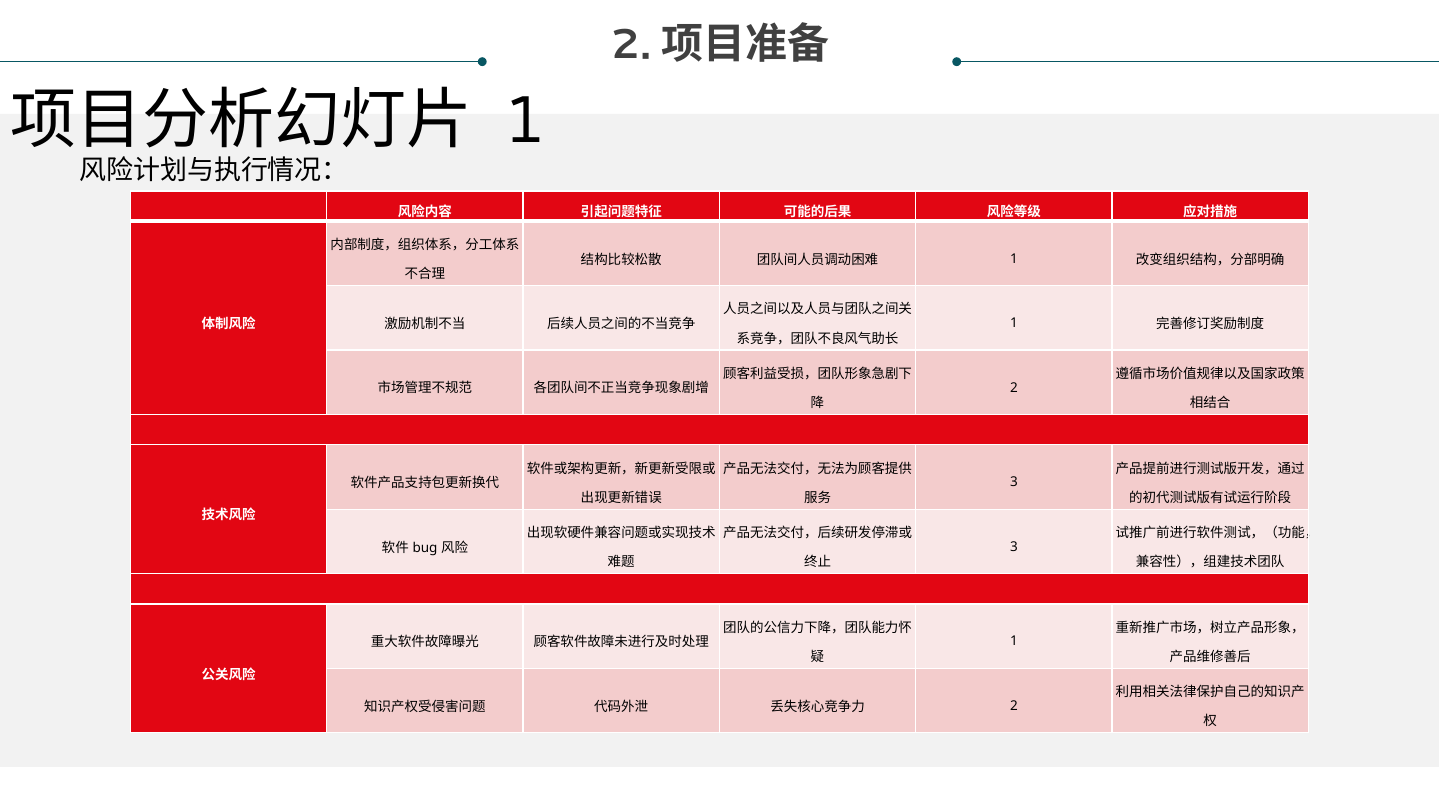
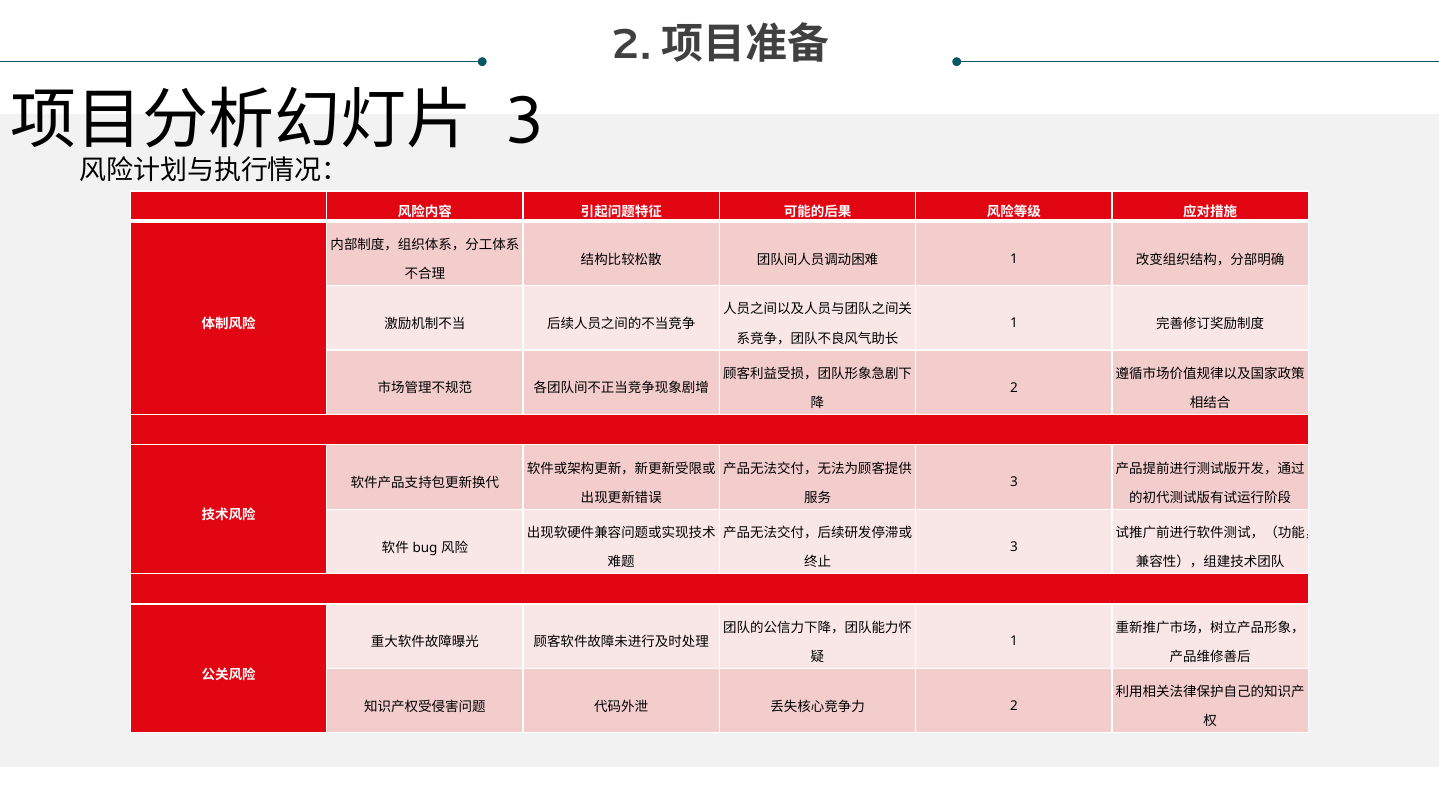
1: 1 -> 3 (524, 121)
